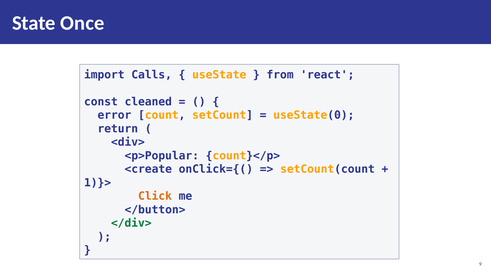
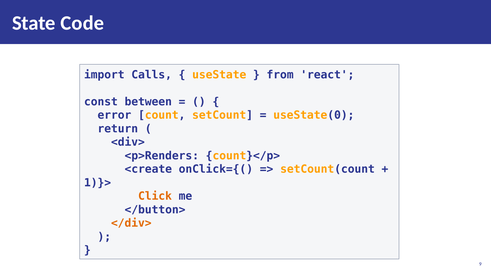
Once: Once -> Code (82, 23)
cleaned: cleaned -> between (148, 102)
<p>Popular: <p>Popular -> <p>Renders (162, 156)
</div> colour: green -> orange (131, 223)
